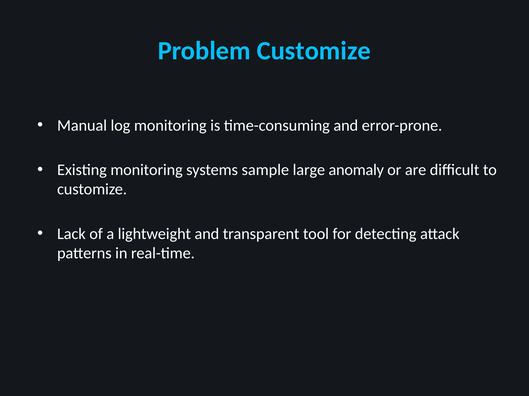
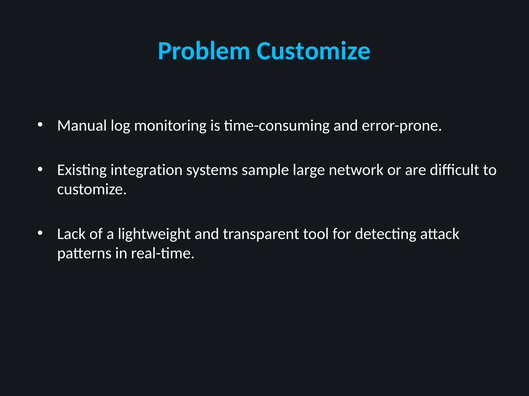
Existing monitoring: monitoring -> integration (147, 170)
anomaly: anomaly -> network (356, 170)
